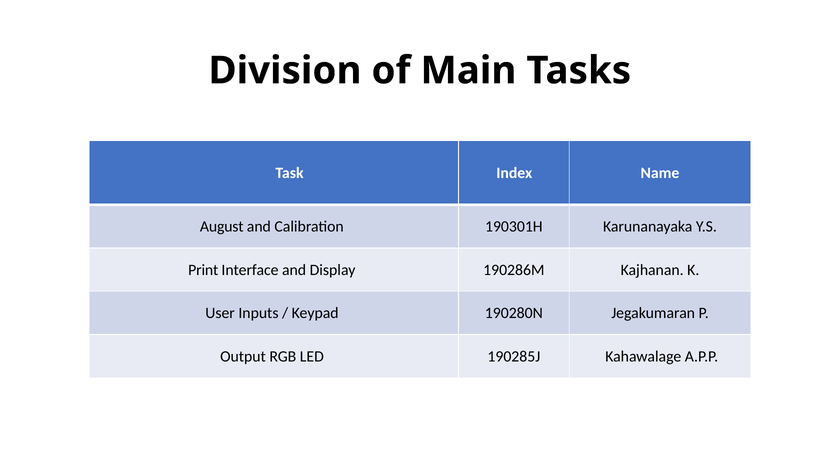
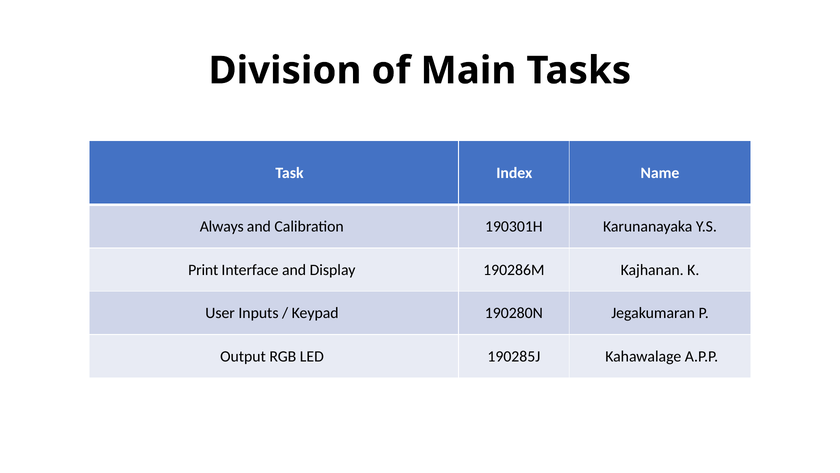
August: August -> Always (222, 226)
